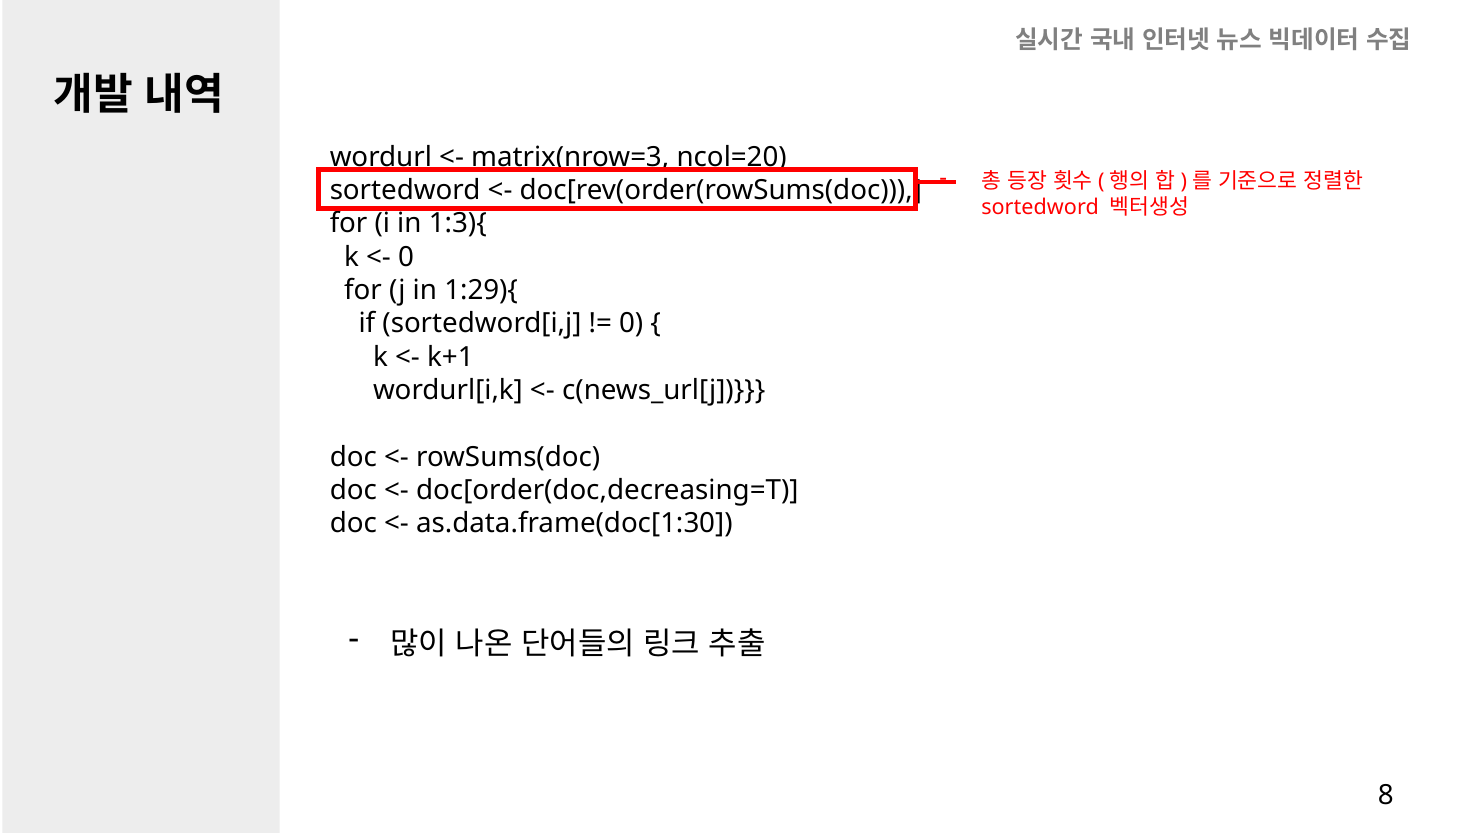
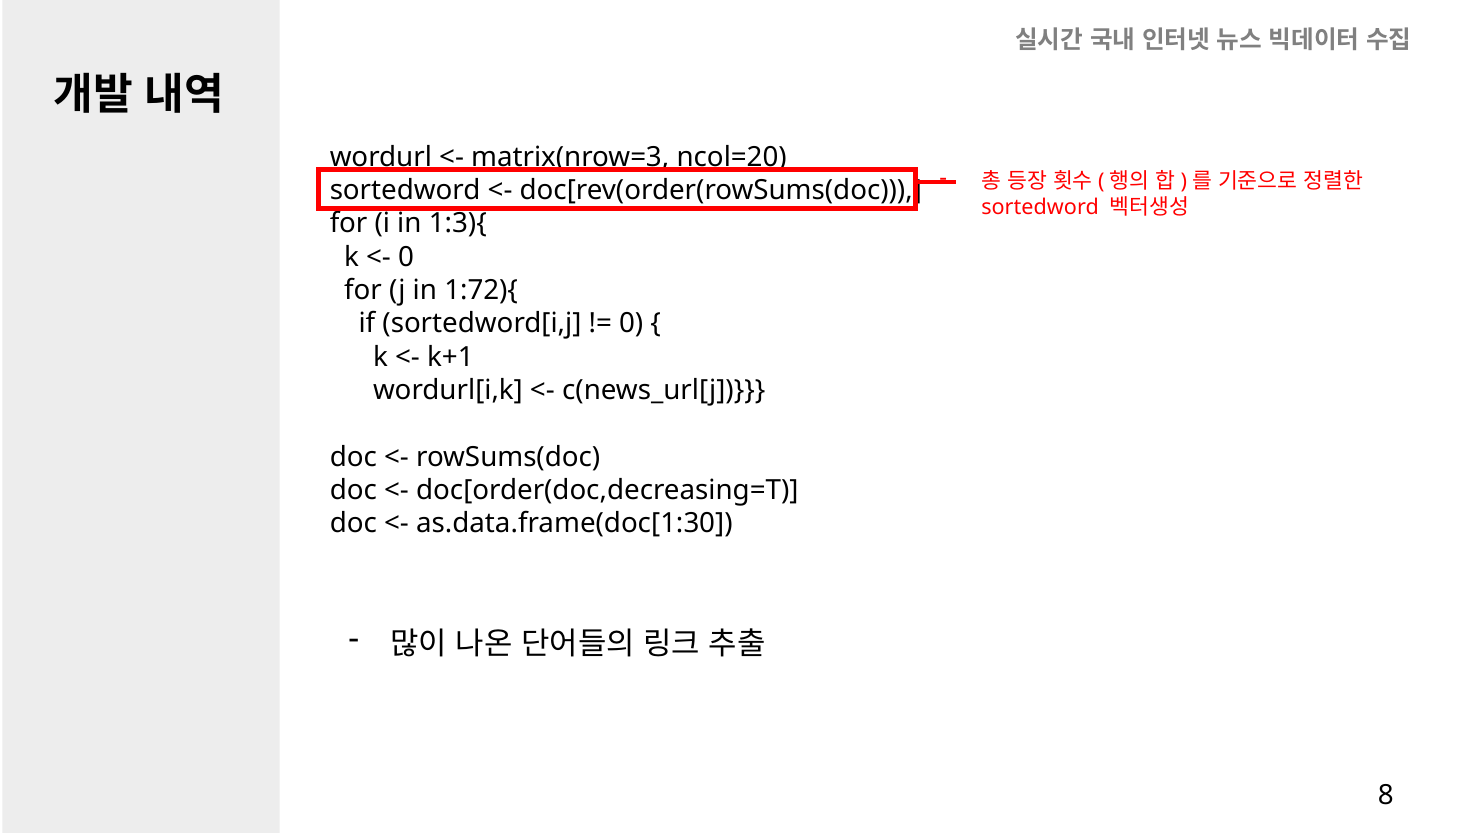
1:29){: 1:29){ -> 1:72){ (481, 290)
